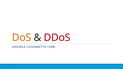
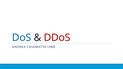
DoS colour: orange -> blue (22, 38)
